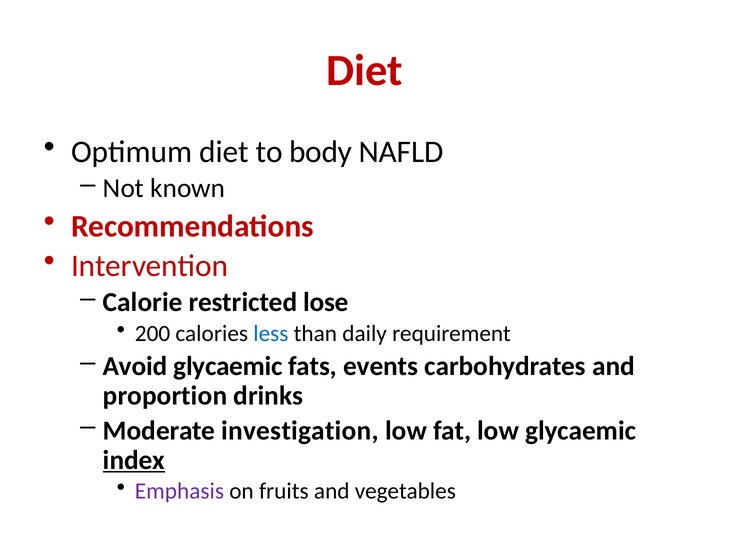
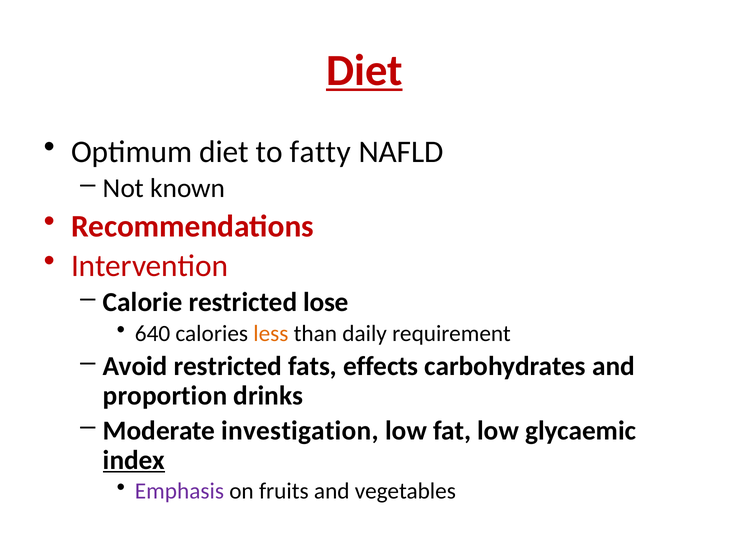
Diet underline: none -> present (364, 71)
body: body -> fatty (320, 152)
200: 200 -> 640 (153, 334)
less colour: blue -> orange (271, 334)
Avoid glycaemic: glycaemic -> restricted (228, 367)
events: events -> effects (381, 367)
